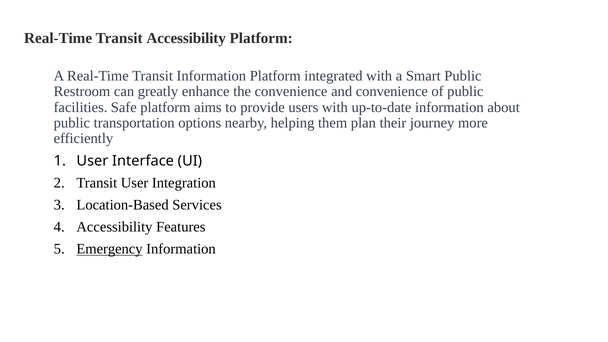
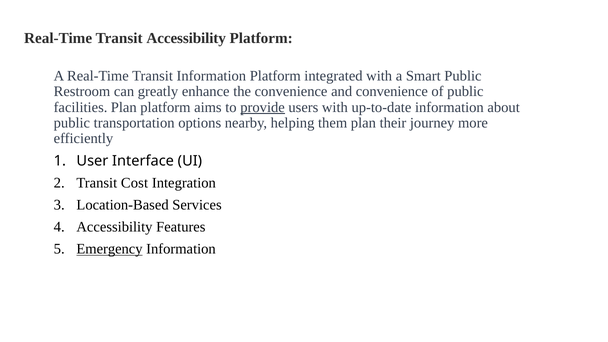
facilities Safe: Safe -> Plan (124, 107)
provide underline: none -> present (263, 107)
Transit User: User -> Cost (135, 183)
